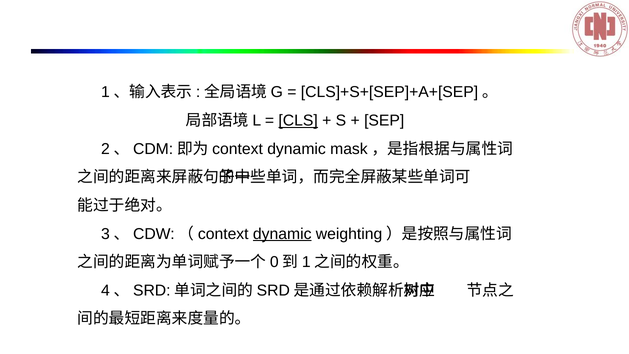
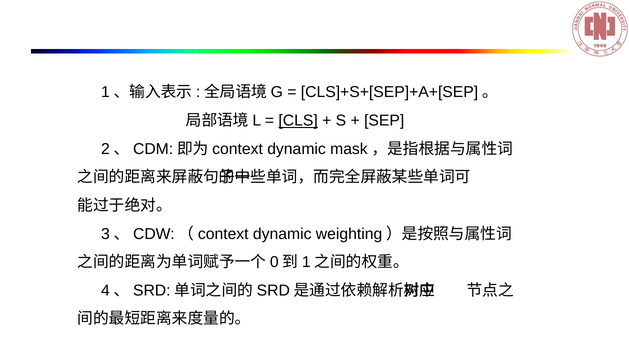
dynamic underline: present -> none (282, 234)
